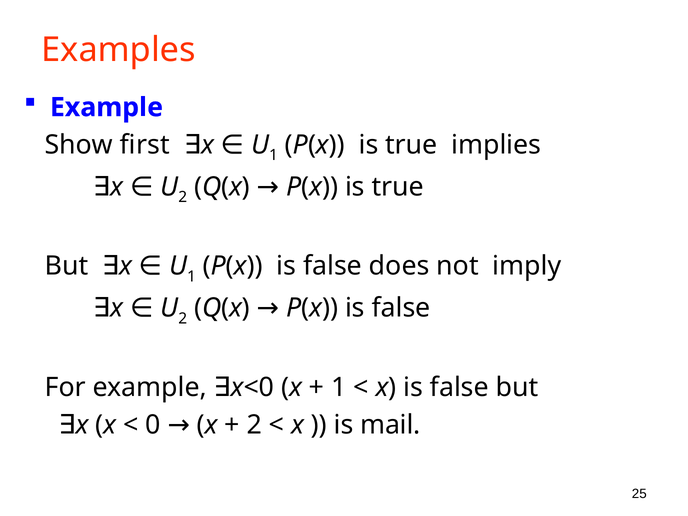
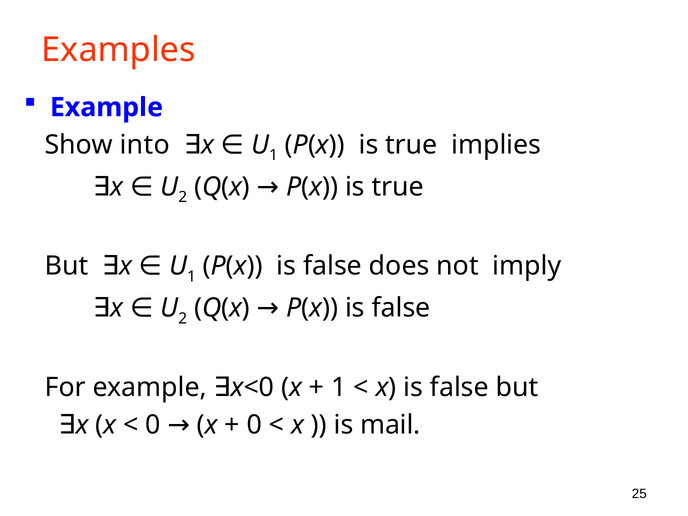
first: first -> into (145, 145)
2: 2 -> 0 (254, 425)
